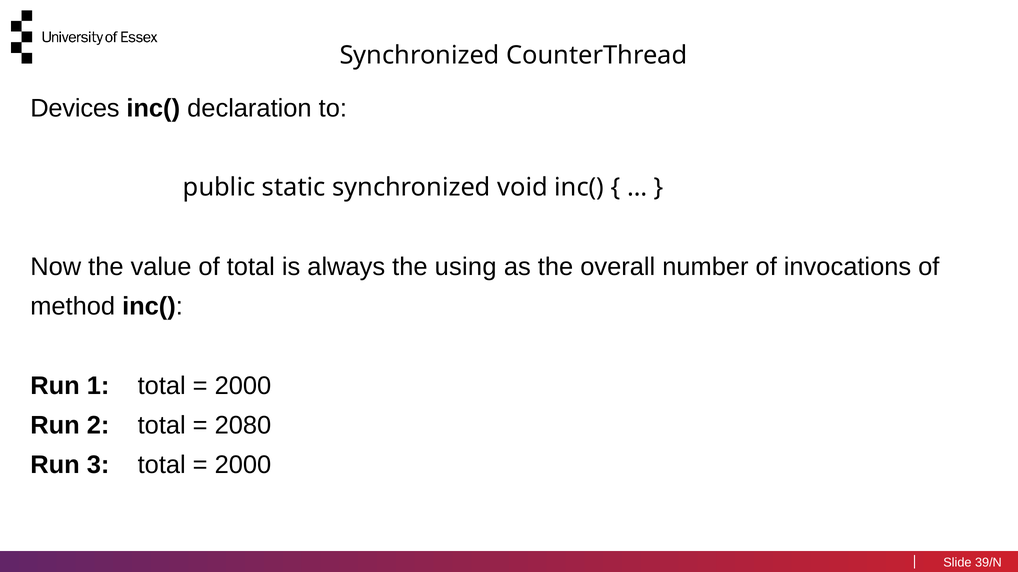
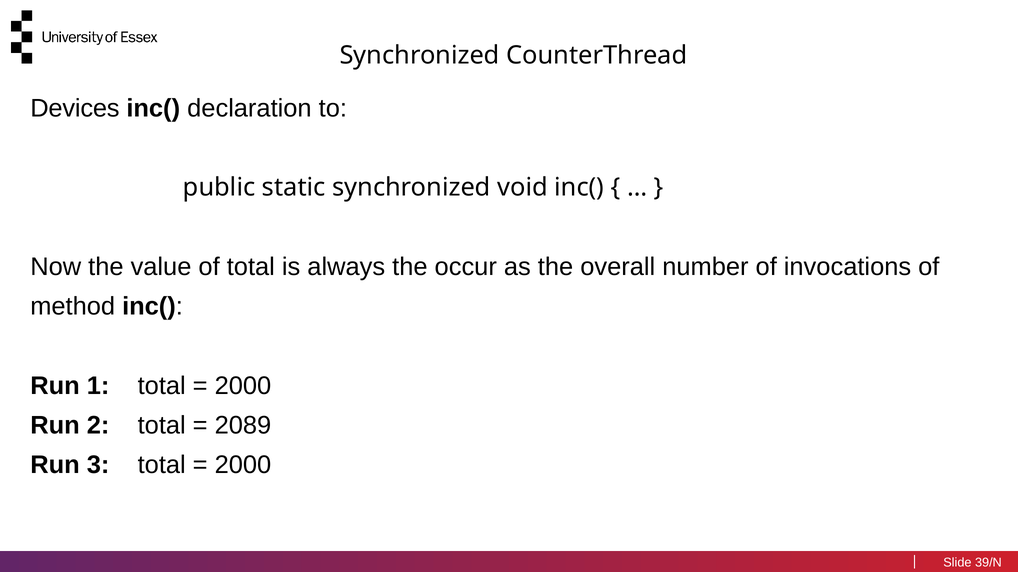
using: using -> occur (466, 267)
2080: 2080 -> 2089 (243, 426)
